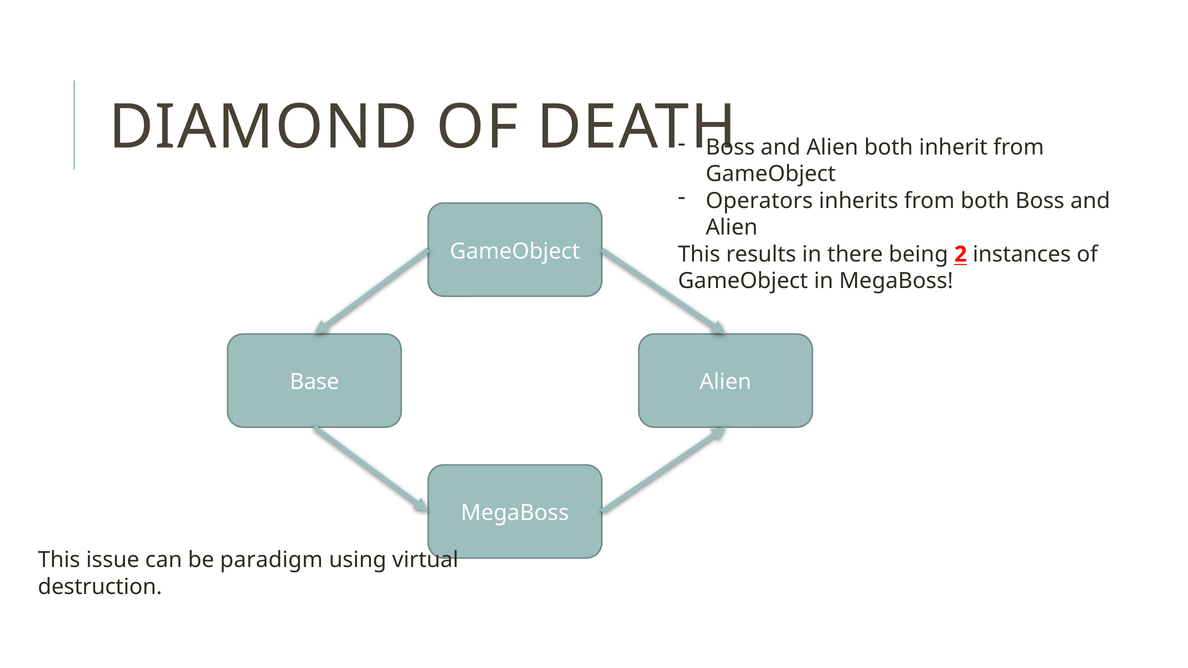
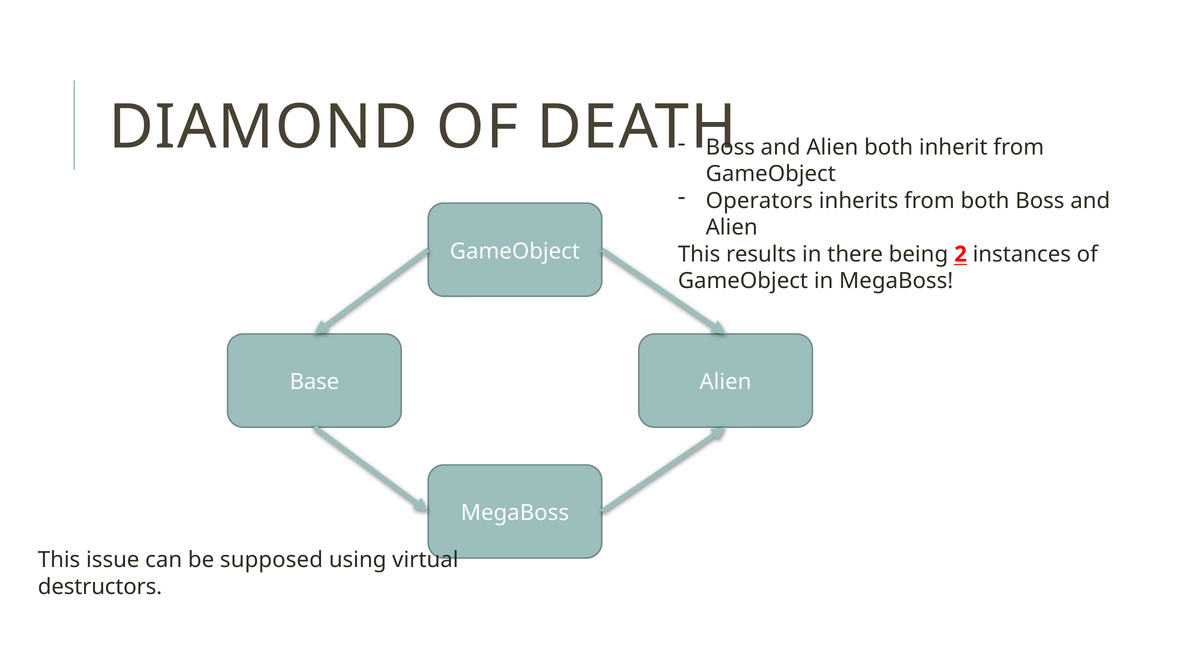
paradigm: paradigm -> supposed (271, 560)
destruction: destruction -> destructors (100, 587)
